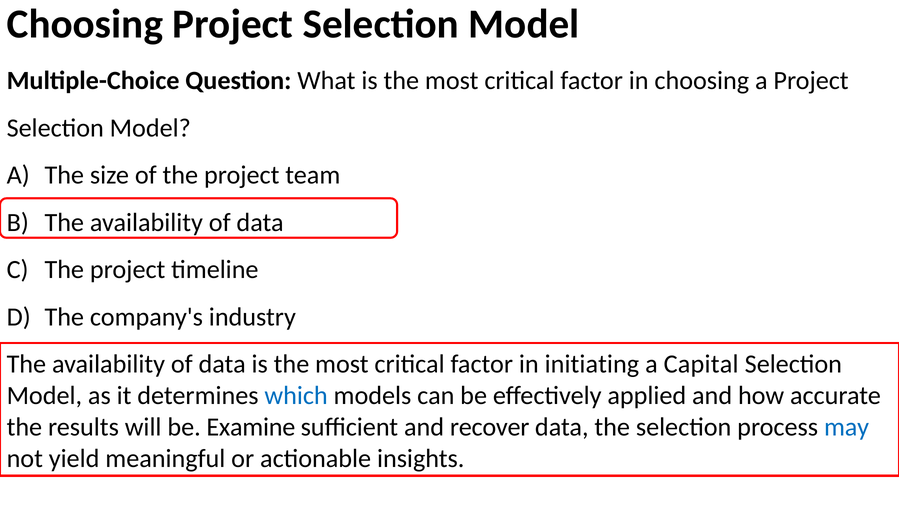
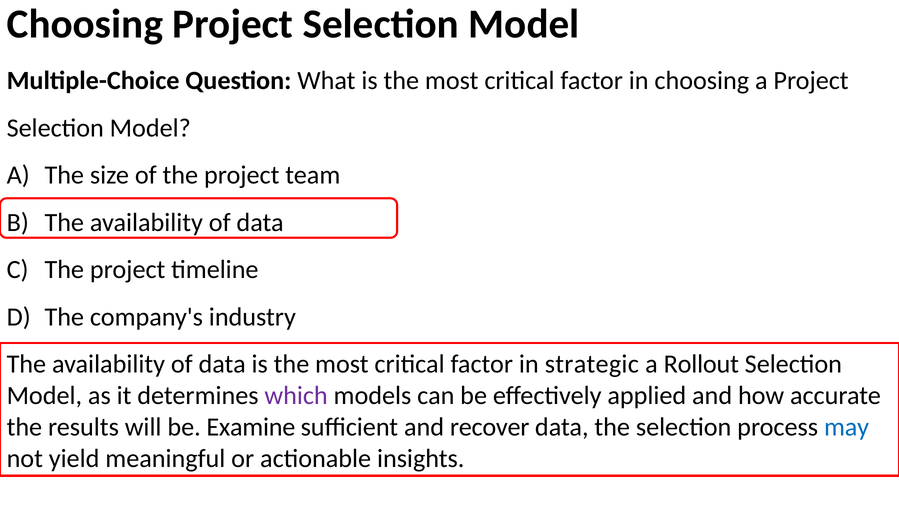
initiating: initiating -> strategic (592, 364)
Capital: Capital -> Rollout (701, 364)
which colour: blue -> purple (296, 395)
